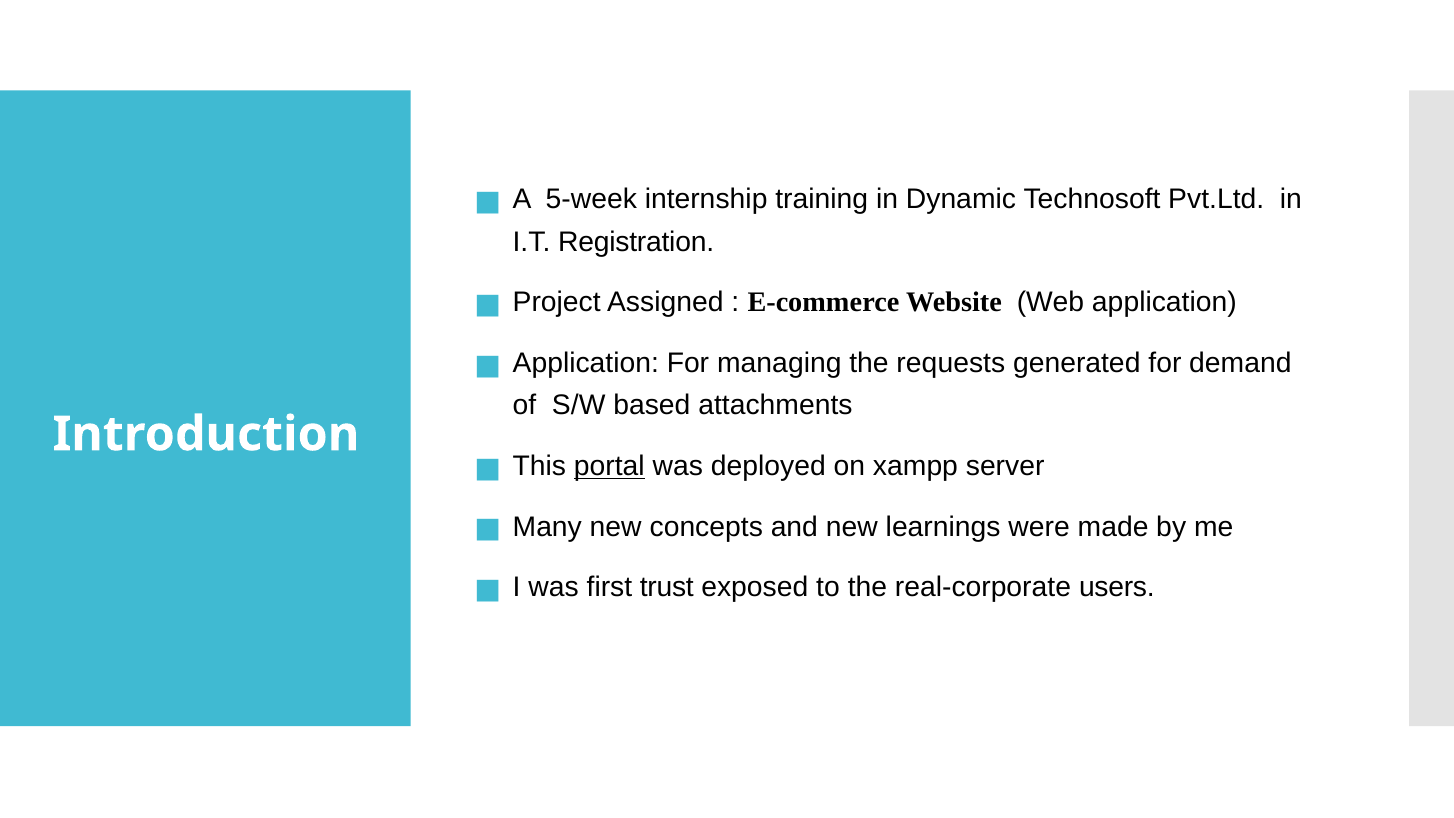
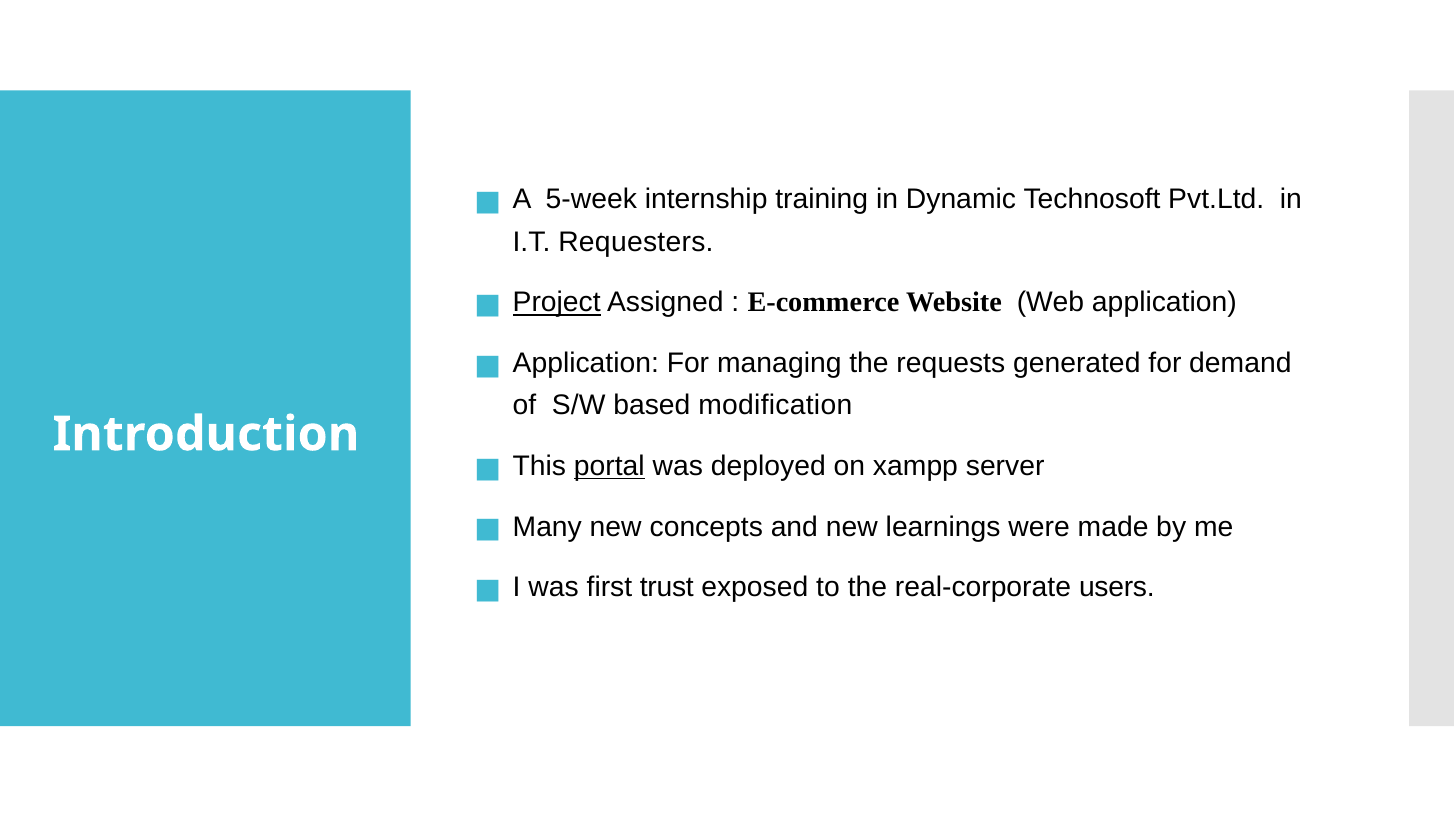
Registration: Registration -> Requesters (636, 242)
Project underline: none -> present (557, 303)
attachments: attachments -> modification (775, 406)
